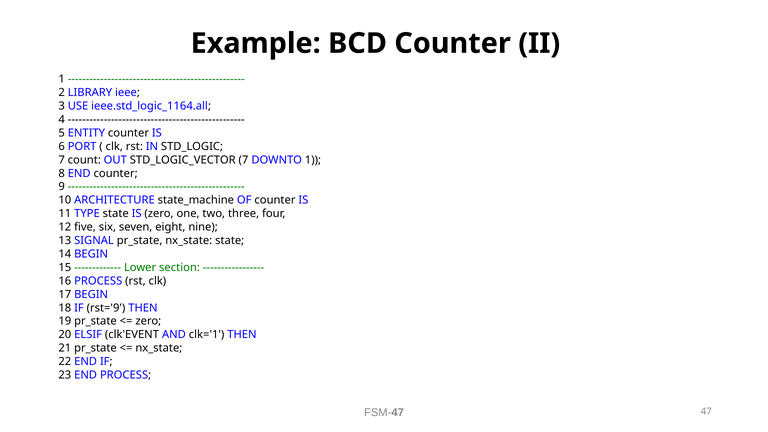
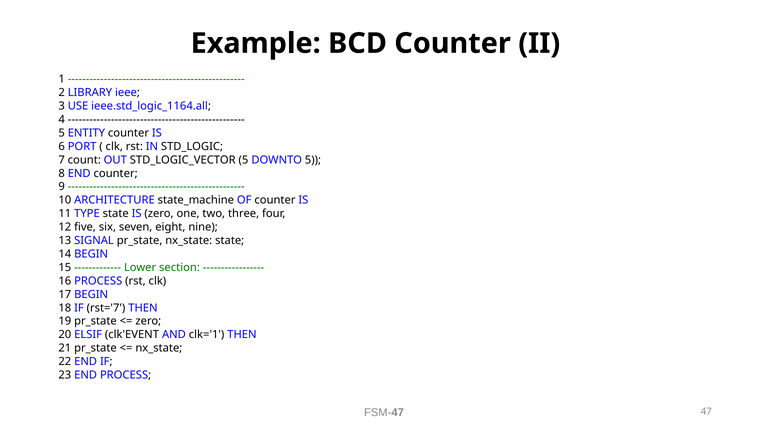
STD_LOGIC_VECTOR 7: 7 -> 5 (243, 160)
DOWNTO 1: 1 -> 5 (313, 160)
rst='9: rst='9 -> rst='7 (106, 308)
